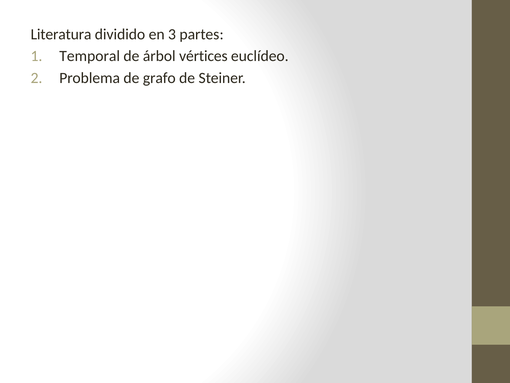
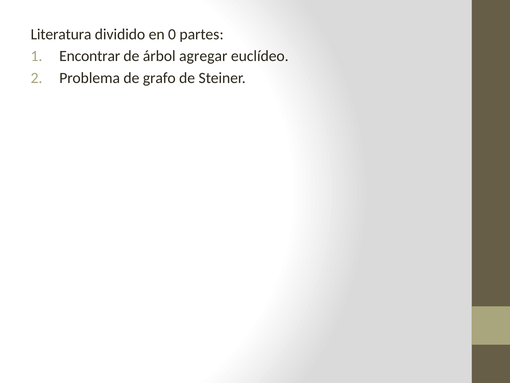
3: 3 -> 0 (172, 34)
Temporal: Temporal -> Encontrar (90, 56)
vértices: vértices -> agregar (203, 56)
